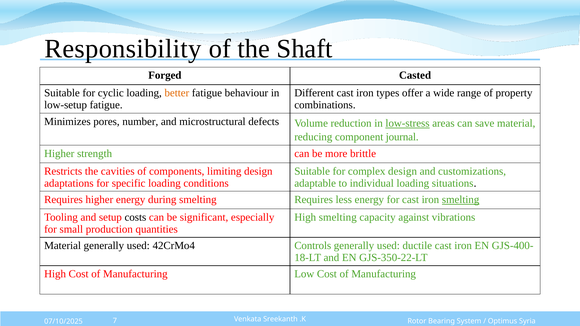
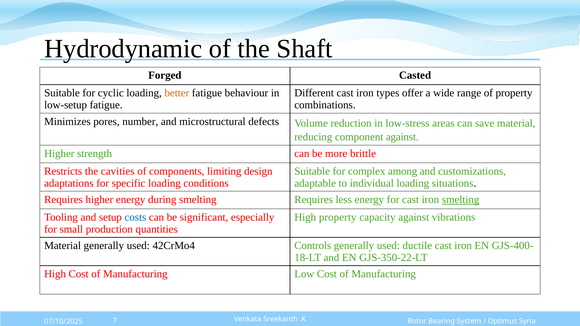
Responsibility: Responsibility -> Hydrodynamic (123, 49)
low-stress underline: present -> none (408, 123)
component journal: journal -> against (402, 137)
complex design: design -> among (403, 171)
costs colour: black -> blue (135, 217)
High smelting: smelting -> property (338, 217)
